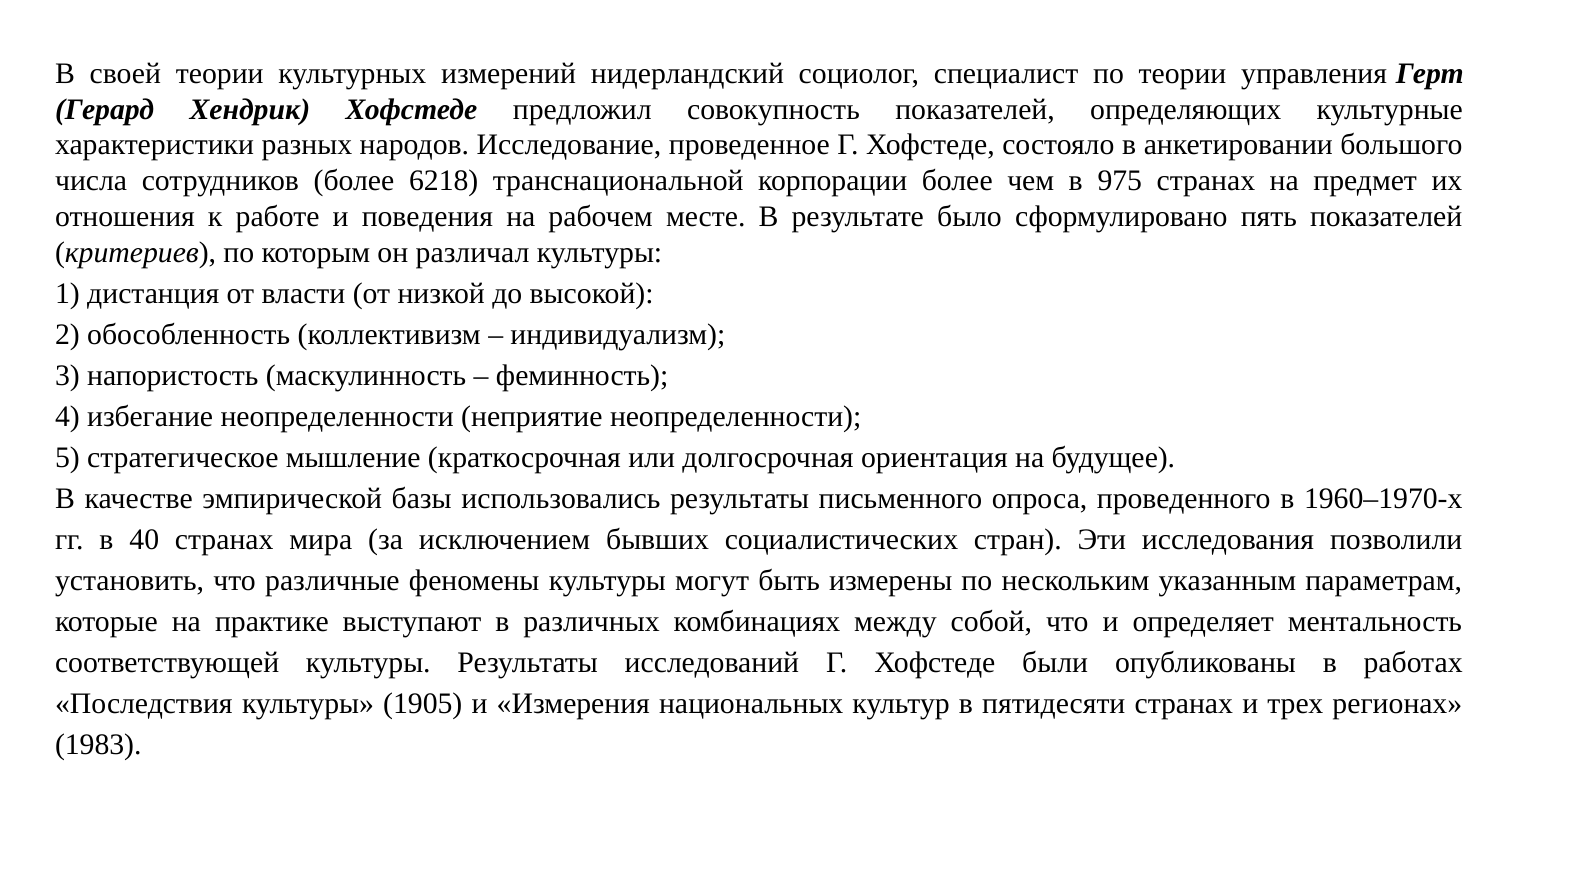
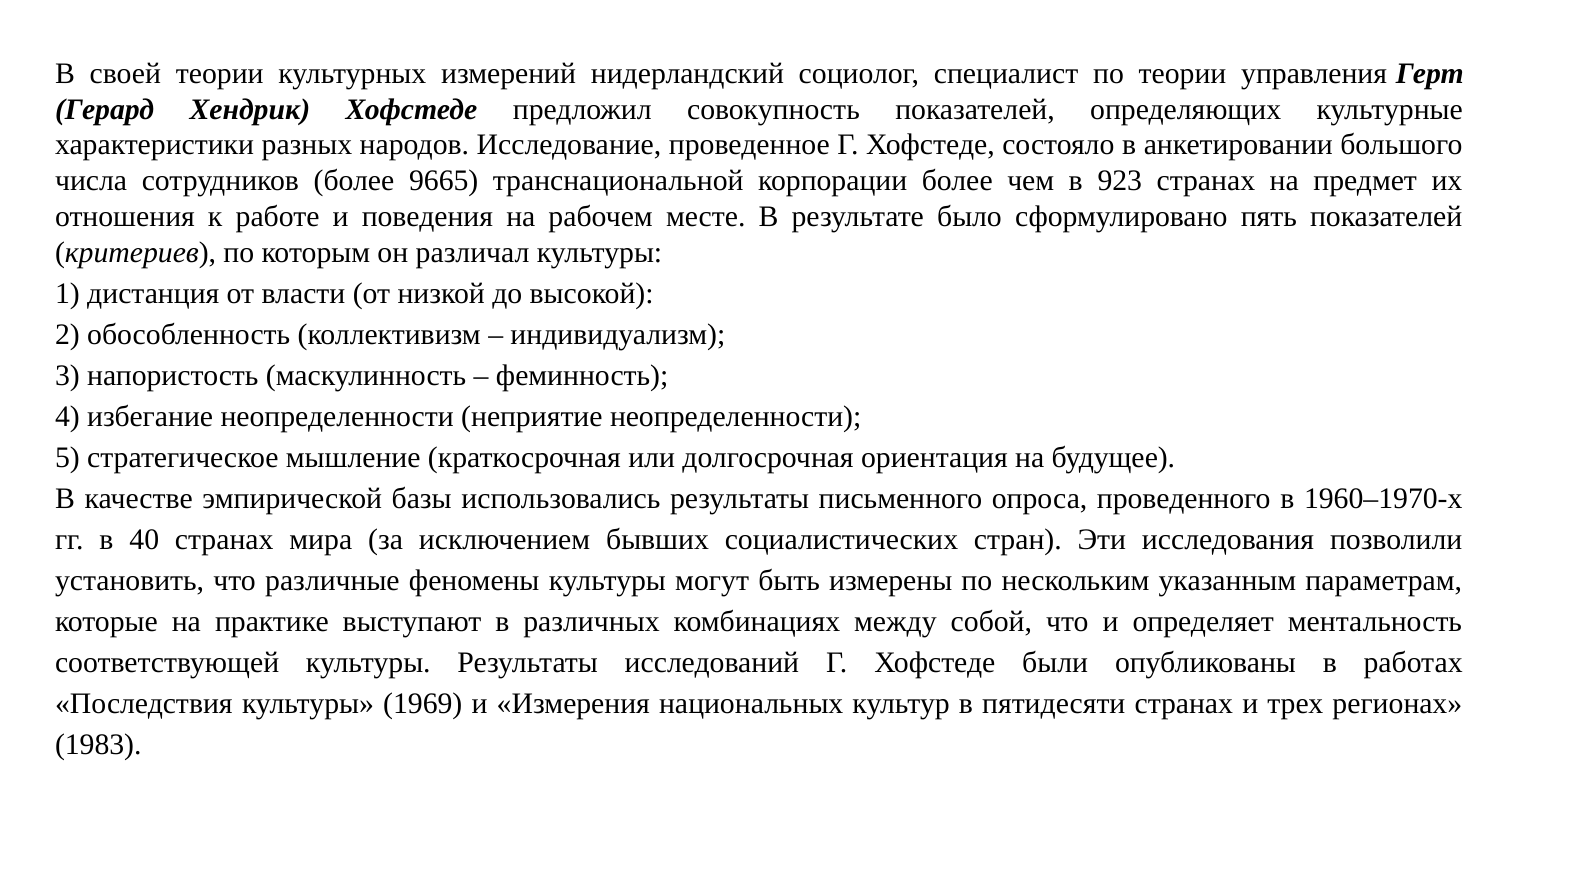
6218: 6218 -> 9665 (444, 181)
975: 975 -> 923 (1120, 181)
1905: 1905 -> 1969 (423, 704)
